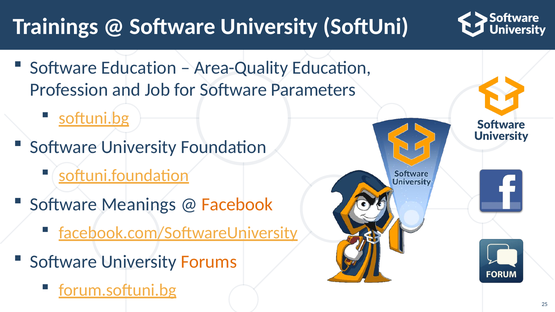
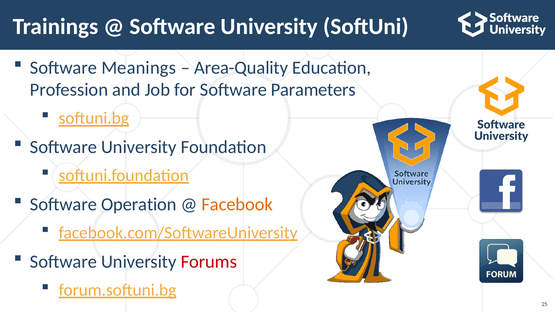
Software Education: Education -> Meanings (139, 68)
Meanings: Meanings -> Operation (139, 204)
Forums colour: orange -> red (209, 262)
